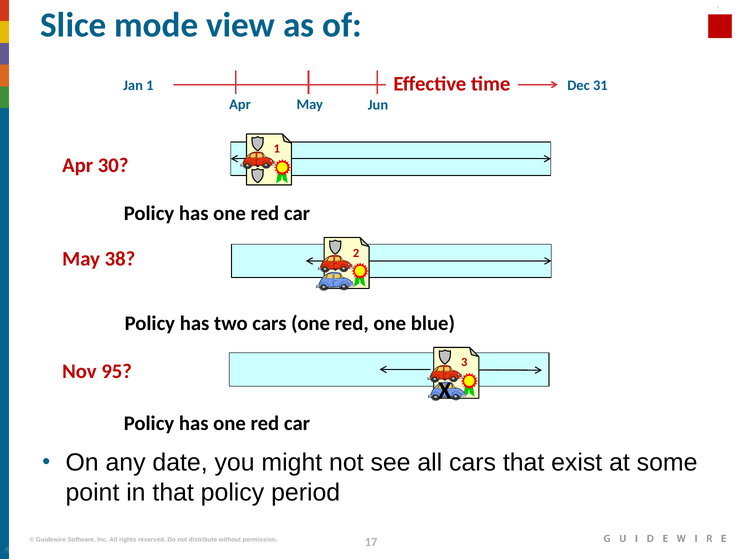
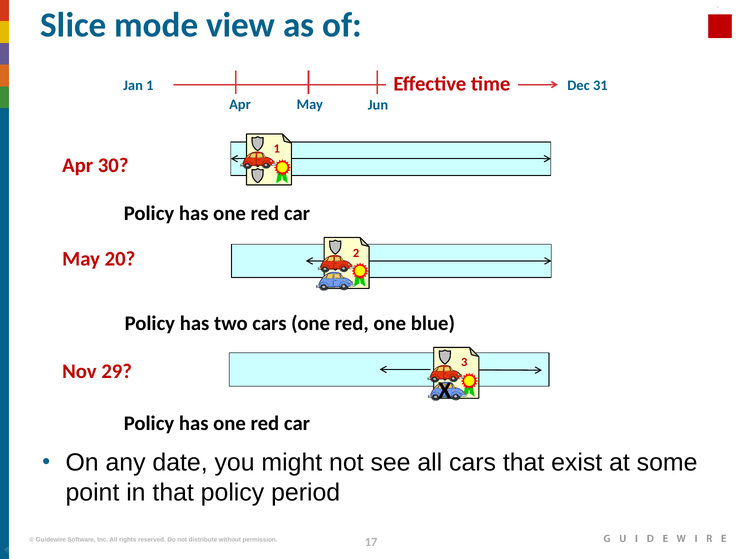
38: 38 -> 20 (120, 259)
95: 95 -> 29 (117, 371)
